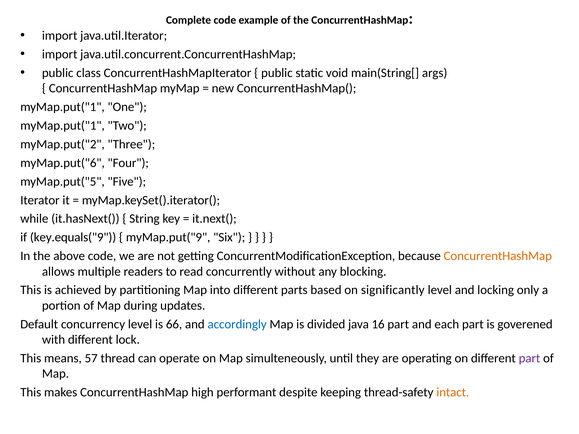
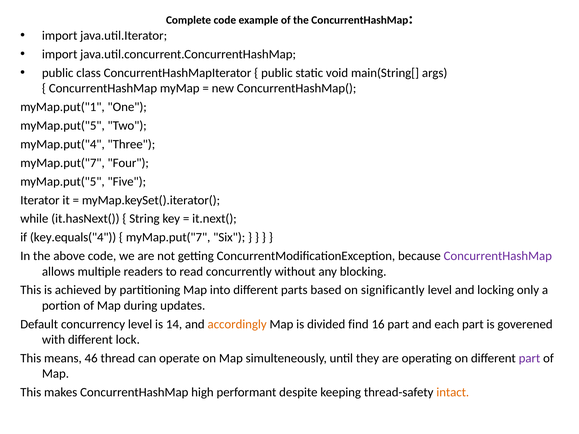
myMap.put("1: myMap.put("1 -> myMap.put("5 (62, 126)
myMap.put("2: myMap.put("2 -> myMap.put("4 (62, 144)
myMap.put("6: myMap.put("6 -> myMap.put("7 (62, 163)
key.equals("9: key.equals("9 -> key.equals("4 (73, 238)
myMap.put("9: myMap.put("9 -> myMap.put("7 (168, 238)
ConcurrentHashMap colour: orange -> purple (498, 256)
66: 66 -> 14 (174, 324)
accordingly colour: blue -> orange (237, 324)
java: java -> find (358, 324)
57: 57 -> 46 (91, 358)
